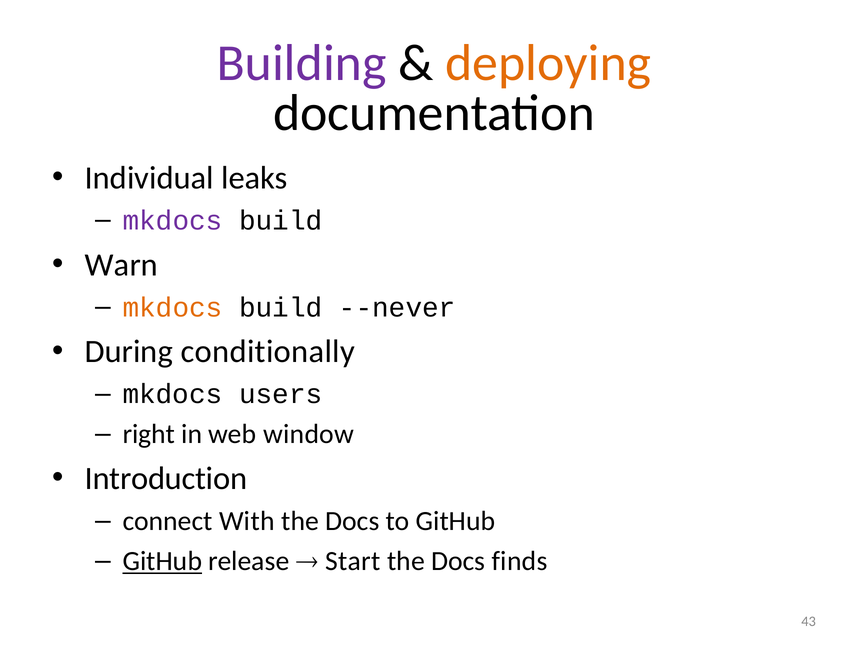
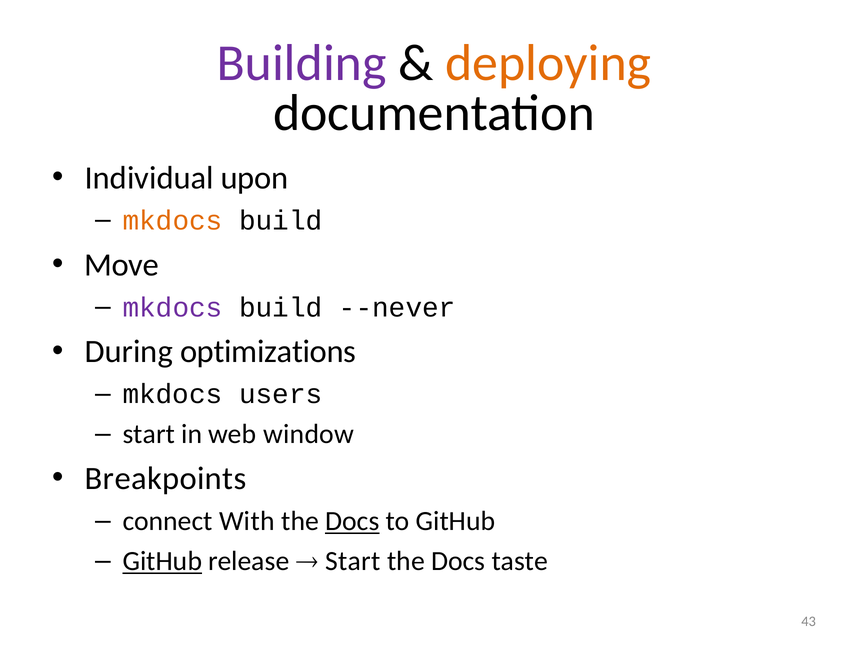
leaks: leaks -> upon (254, 178)
mkdocs colour: purple -> orange (173, 221)
Warn: Warn -> Move (122, 265)
mkdocs colour: orange -> purple (173, 308)
conditionally: conditionally -> optimizations (268, 352)
right: right -> start (149, 434)
Introduction: Introduction -> Breakpoints (166, 479)
Docs underline: none -> present (352, 521)
finds: finds -> taste (520, 561)
